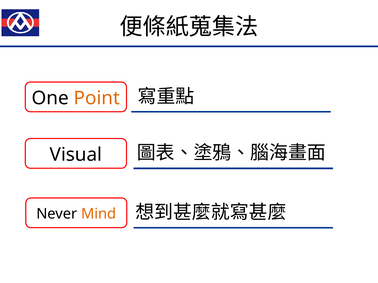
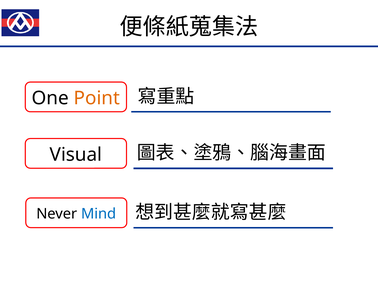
Mind colour: orange -> blue (99, 214)
